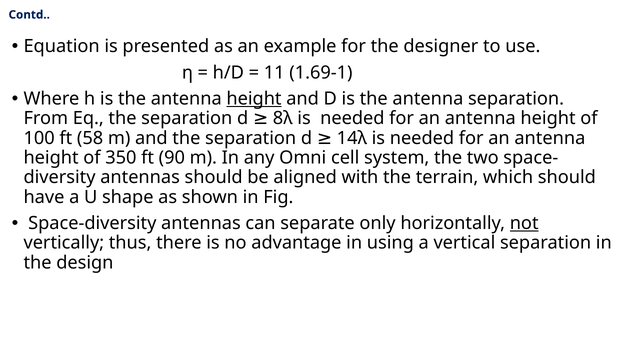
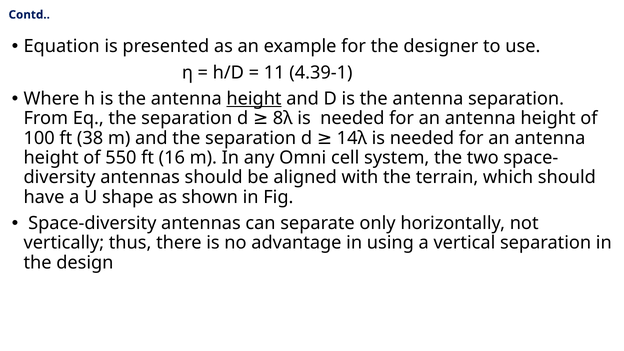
1.69-1: 1.69-1 -> 4.39-1 (321, 73)
58: 58 -> 38 (90, 138)
350: 350 -> 550 (121, 158)
90: 90 -> 16 (172, 158)
not underline: present -> none (524, 223)
